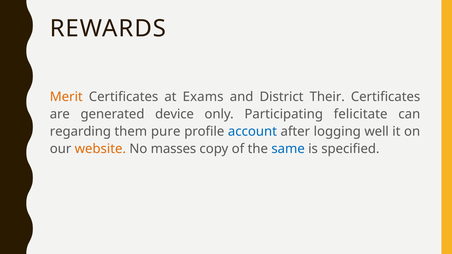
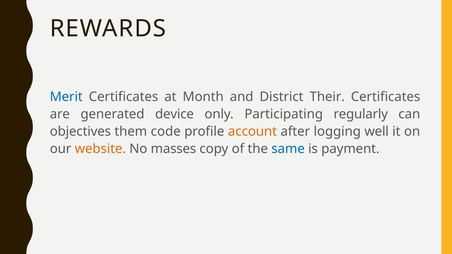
Merit colour: orange -> blue (66, 97)
Exams: Exams -> Month (203, 97)
felicitate: felicitate -> regularly (361, 114)
regarding: regarding -> objectives (80, 132)
pure: pure -> code (166, 132)
account colour: blue -> orange (252, 132)
specified: specified -> payment (350, 149)
